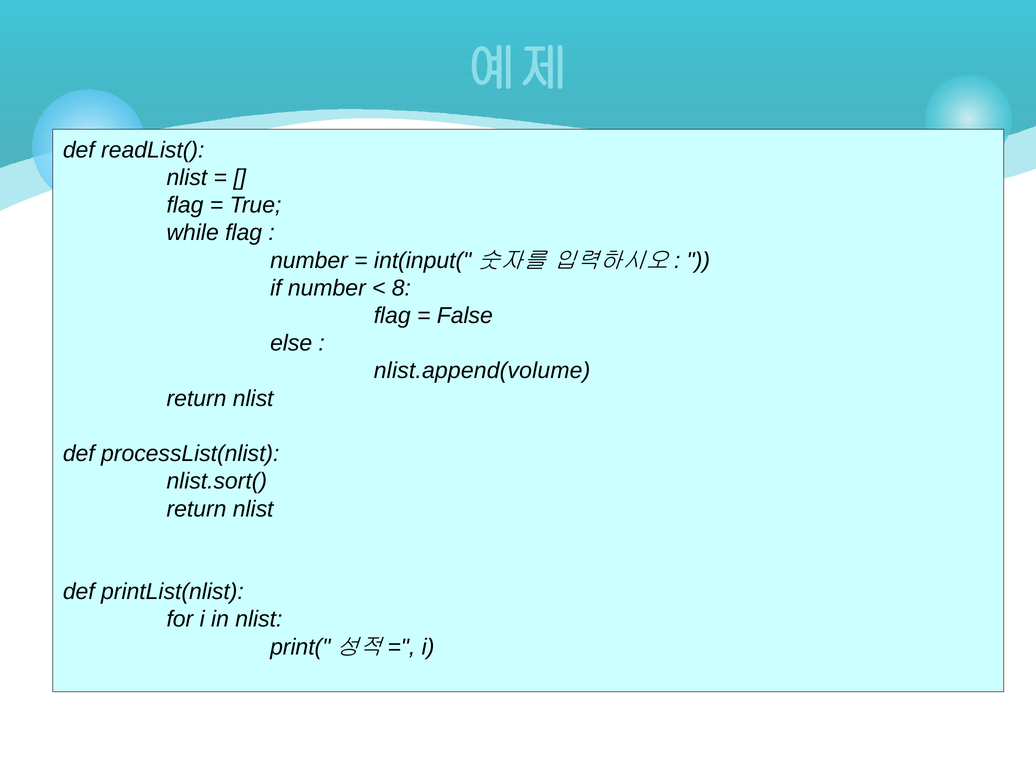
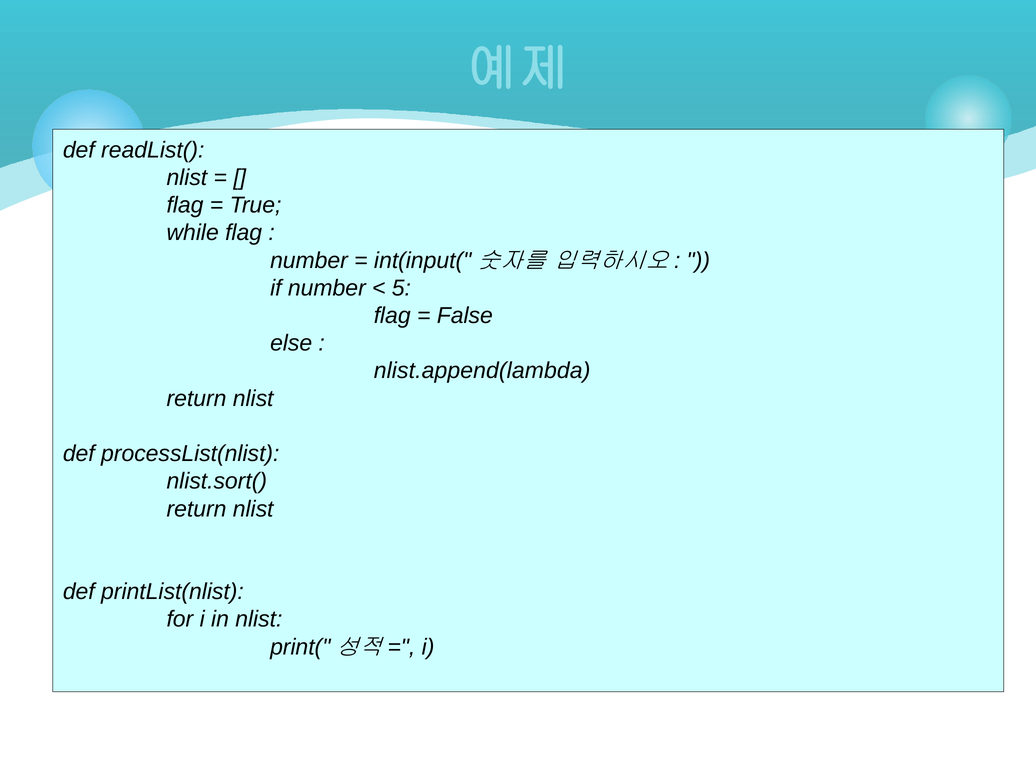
8: 8 -> 5 (401, 288)
nlist.append(volume: nlist.append(volume -> nlist.append(lambda (482, 371)
